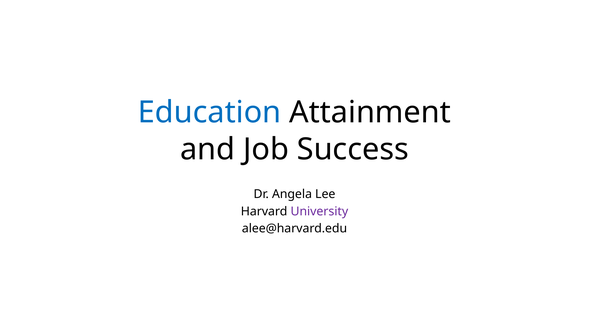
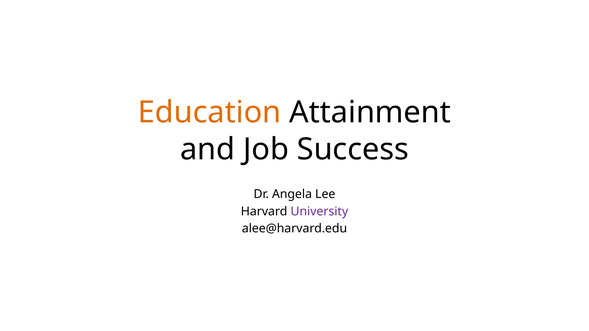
Education colour: blue -> orange (210, 113)
